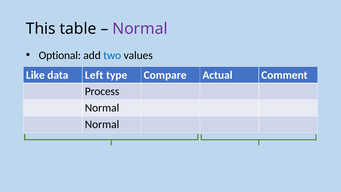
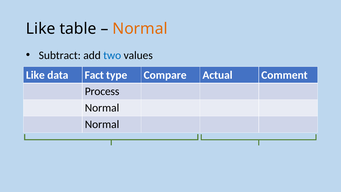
This: This -> Like (41, 29)
Normal colour: purple -> orange (140, 29)
Optional: Optional -> Subtract (60, 55)
Left: Left -> Fact (94, 75)
